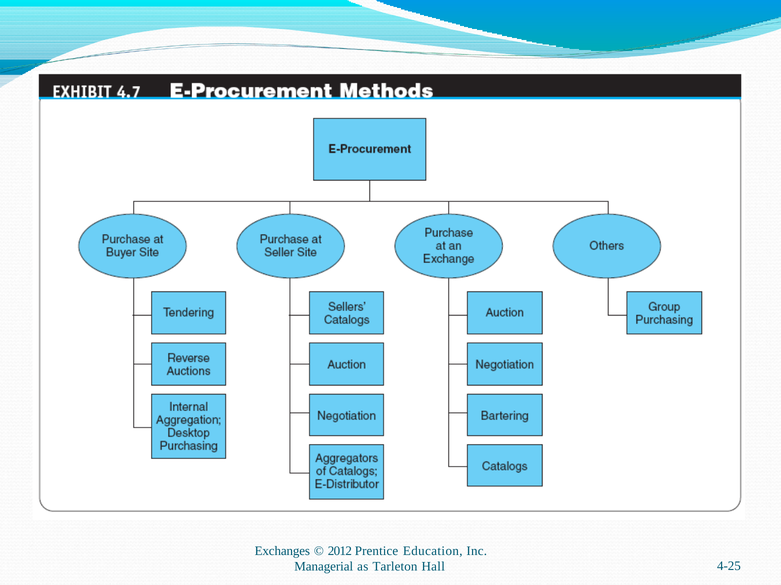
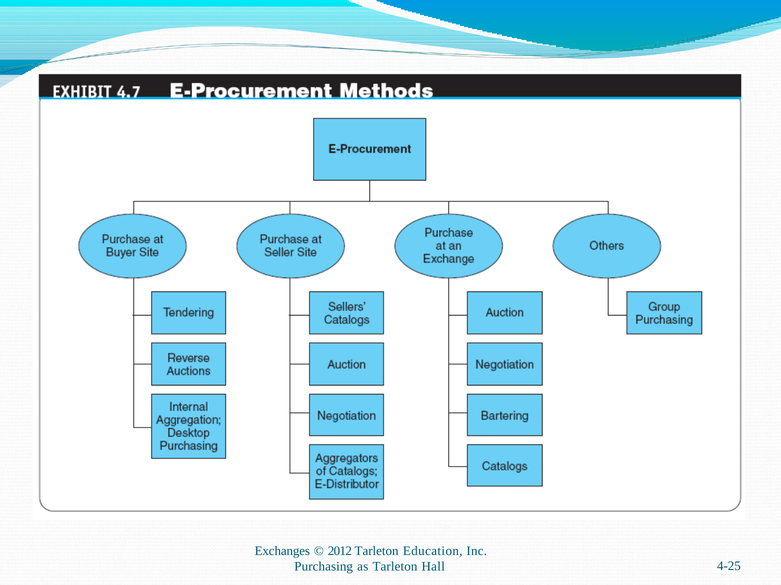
2012 Prentice: Prentice -> Tarleton (377, 552)
Managerial: Managerial -> Purchasing (324, 567)
